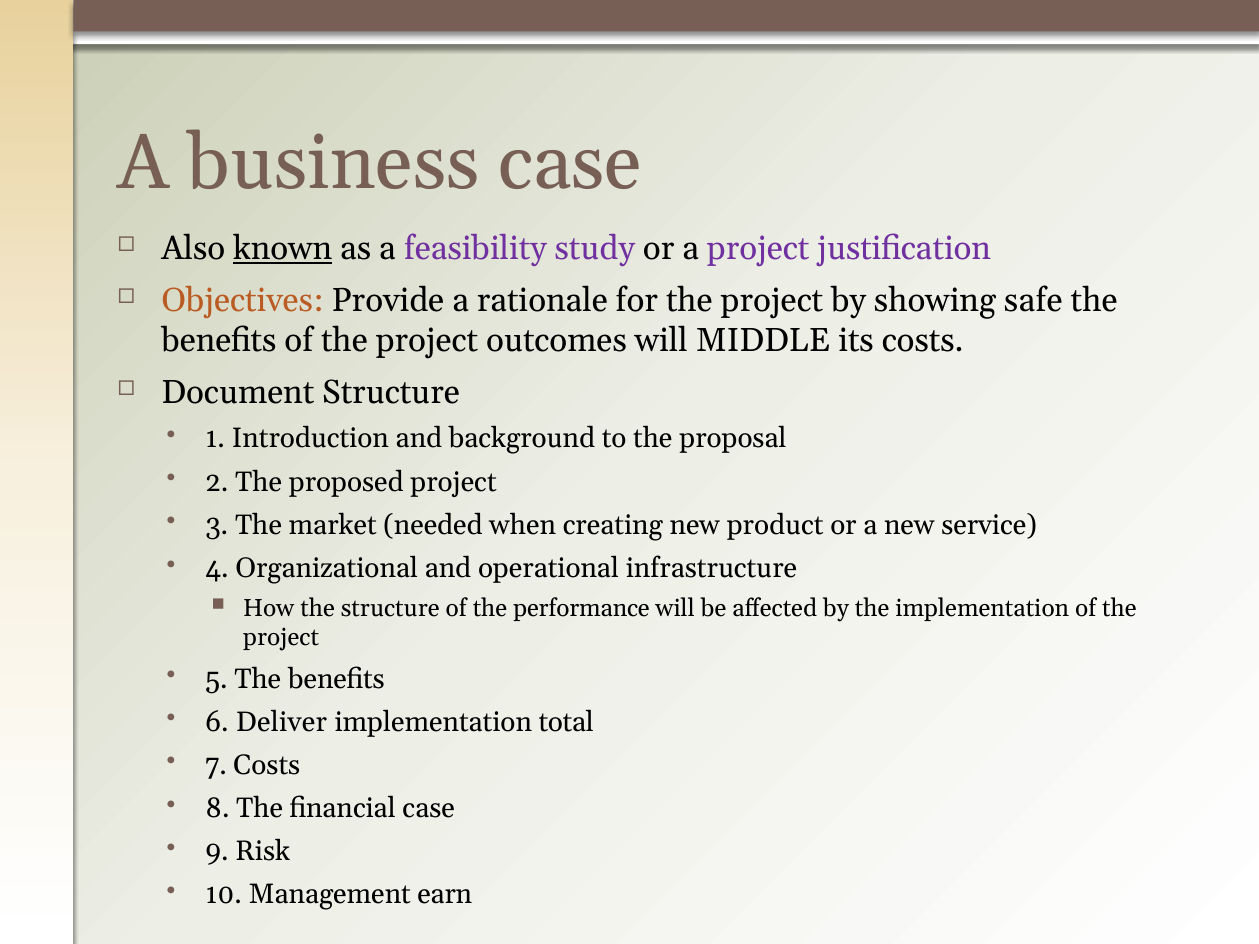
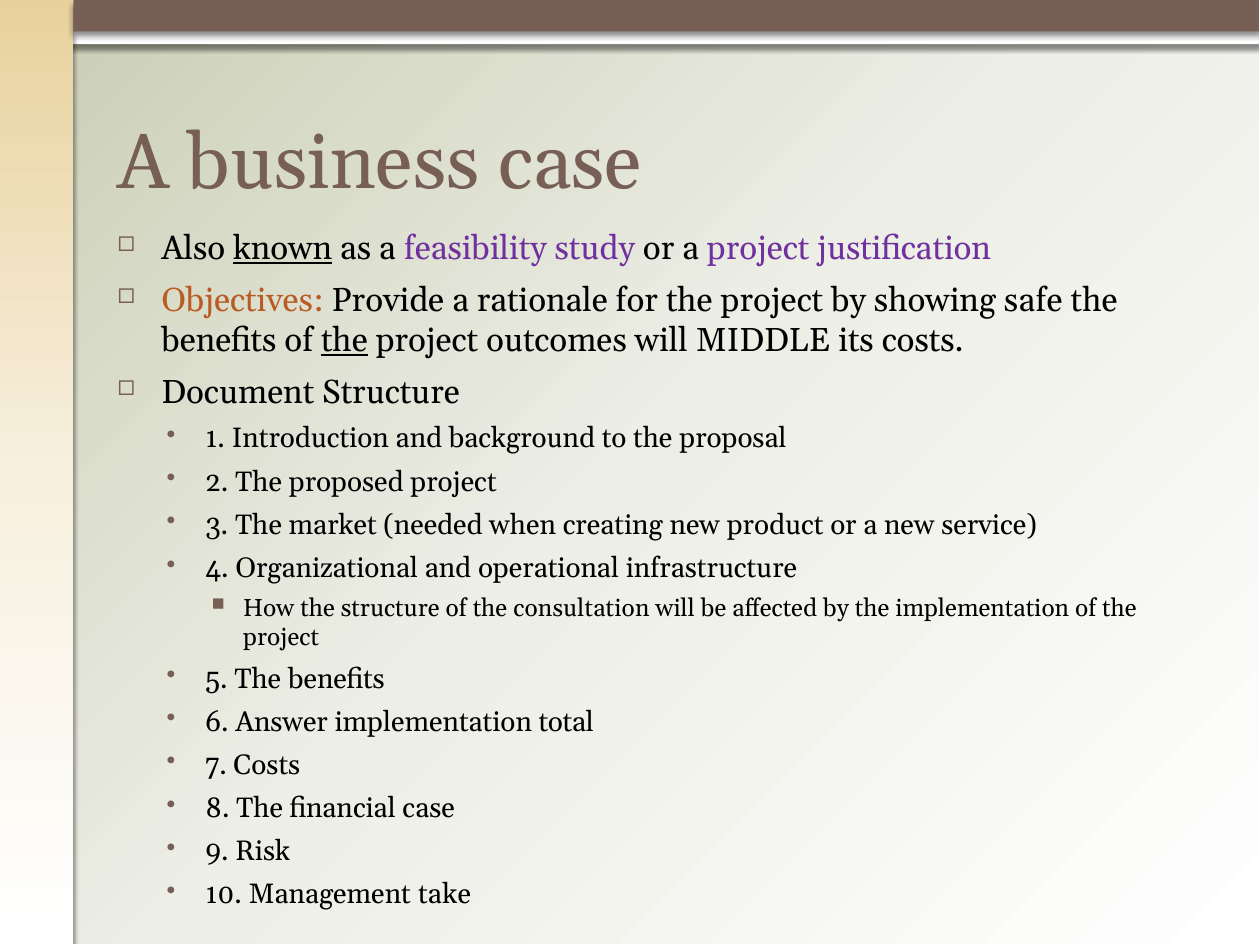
the underline: none -> present (344, 341)
performance: performance -> consultation (581, 608)
Deliver: Deliver -> Answer (282, 722)
earn: earn -> take (445, 895)
